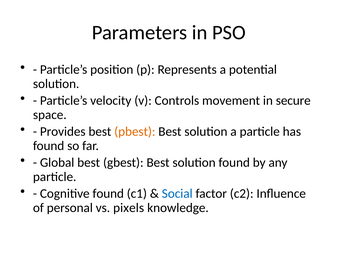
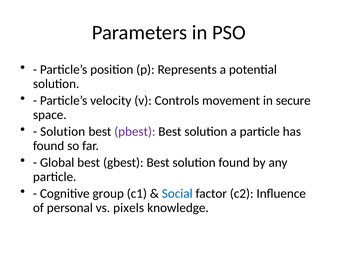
Provides: Provides -> Solution (63, 132)
pbest colour: orange -> purple (135, 132)
Cognitive found: found -> group (108, 194)
